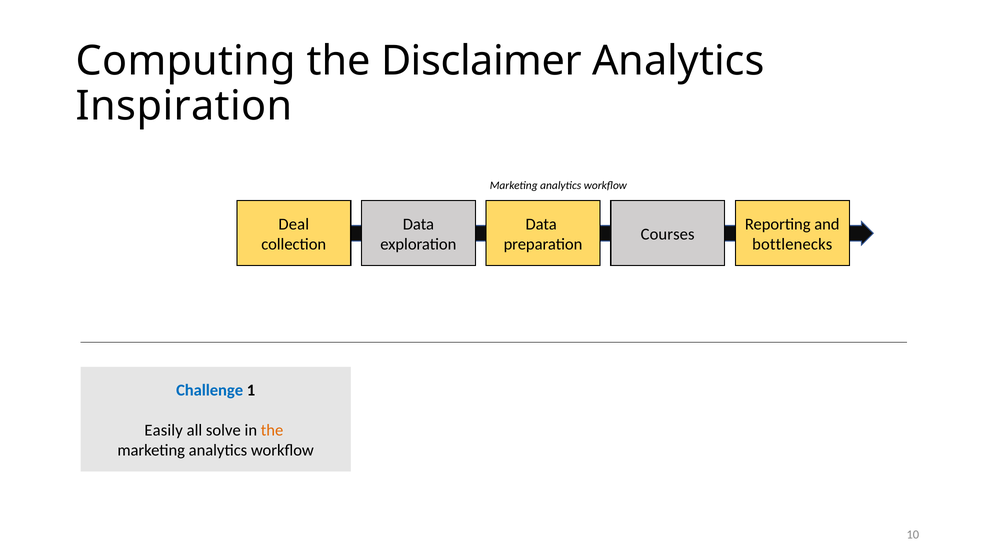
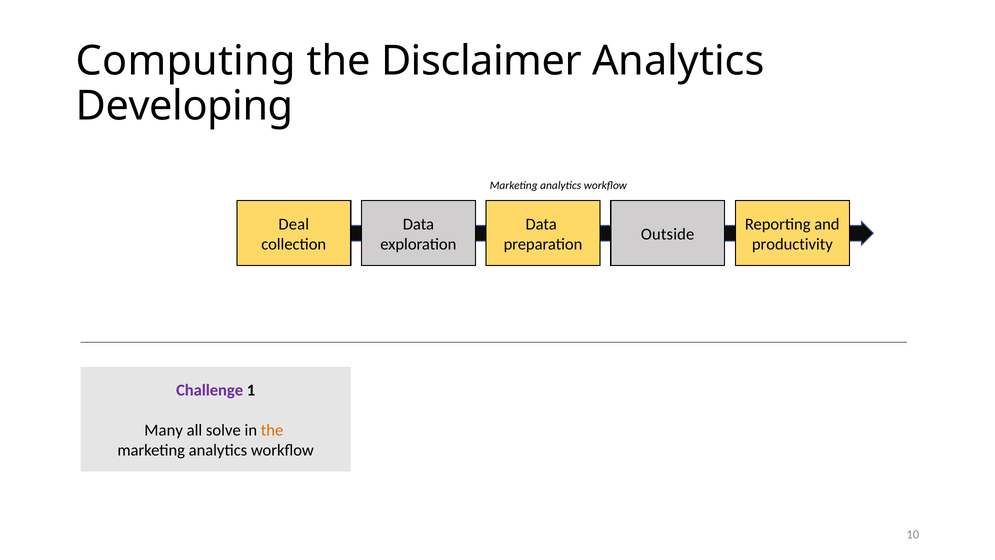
Inspiration: Inspiration -> Developing (185, 106)
Courses: Courses -> Outside (668, 234)
bottlenecks: bottlenecks -> productivity (792, 244)
Challenge colour: blue -> purple (210, 390)
Easily: Easily -> Many (164, 430)
